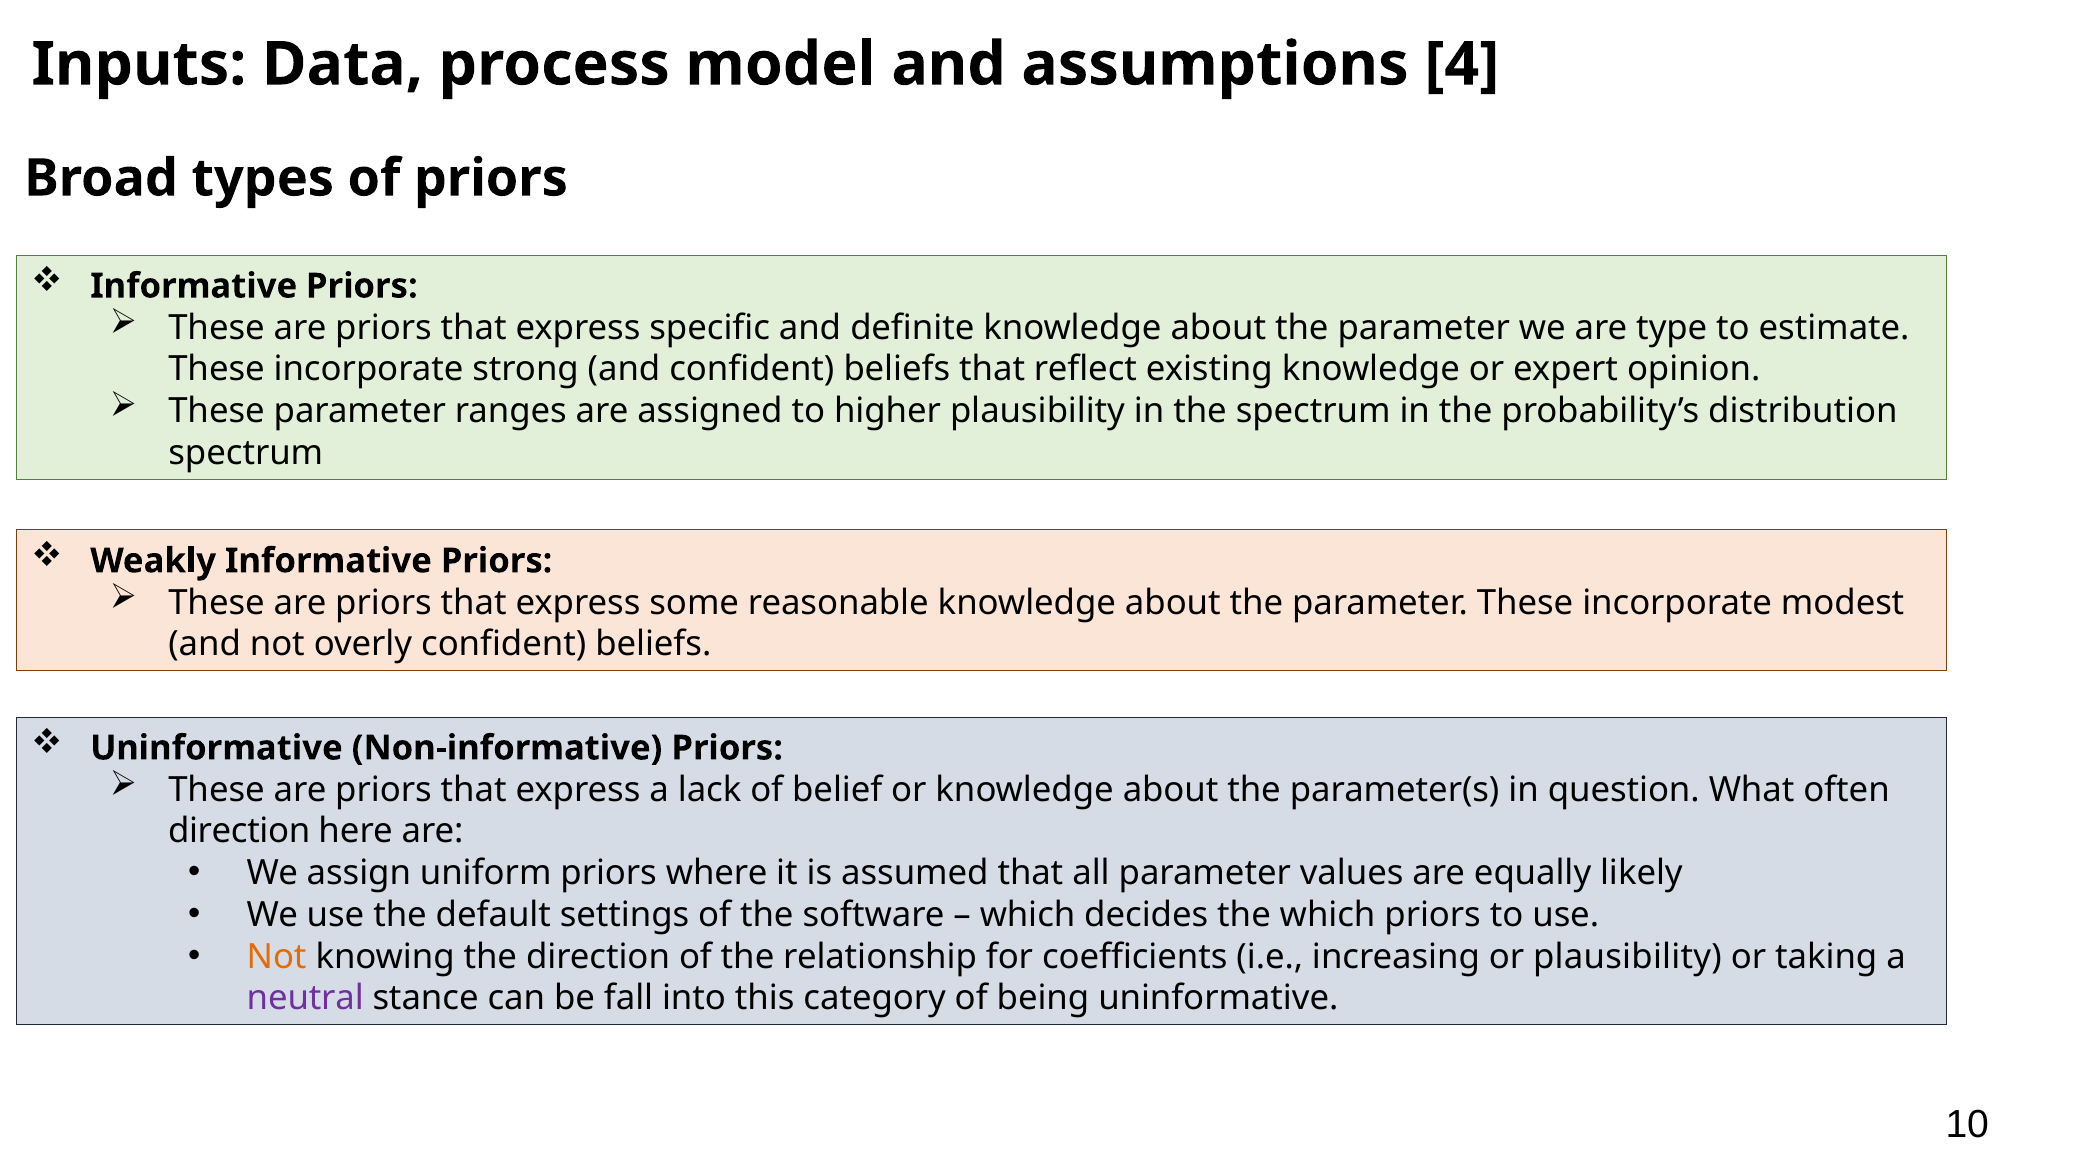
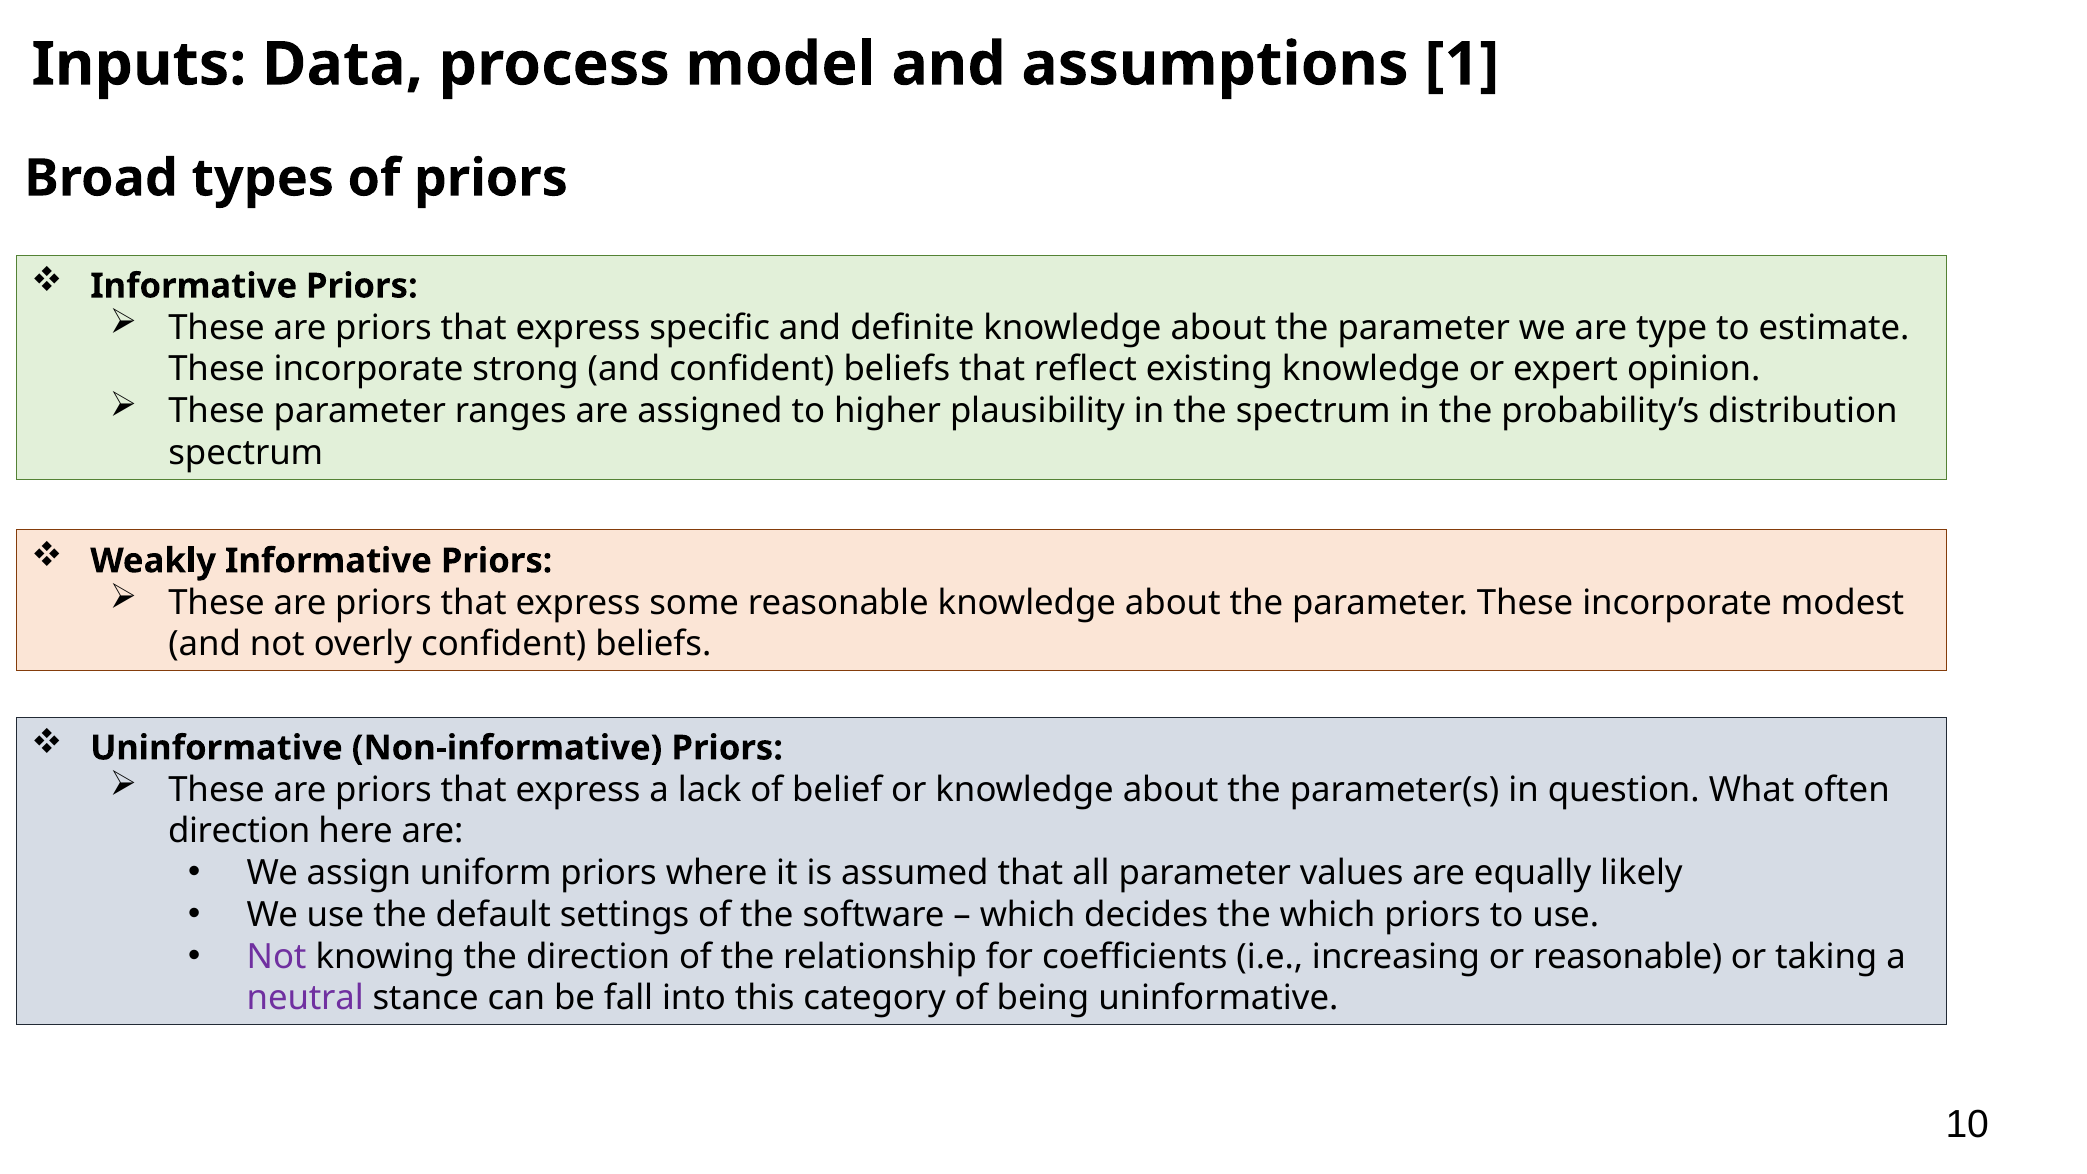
4: 4 -> 1 (1462, 64)
Not colour: orange -> purple (277, 957)
or plausibility: plausibility -> reasonable (1628, 957)
